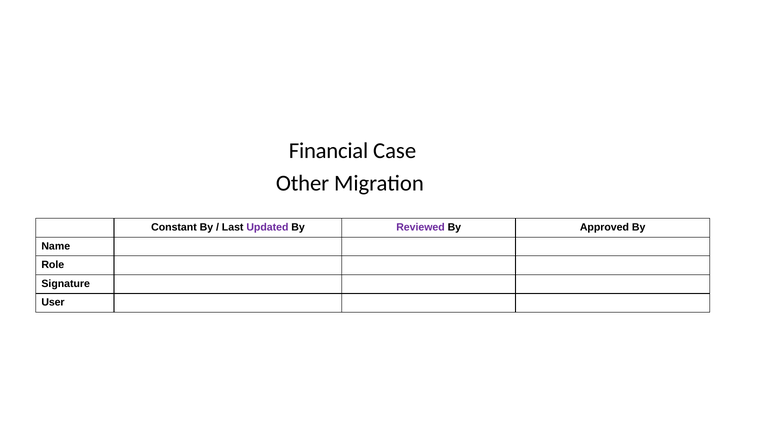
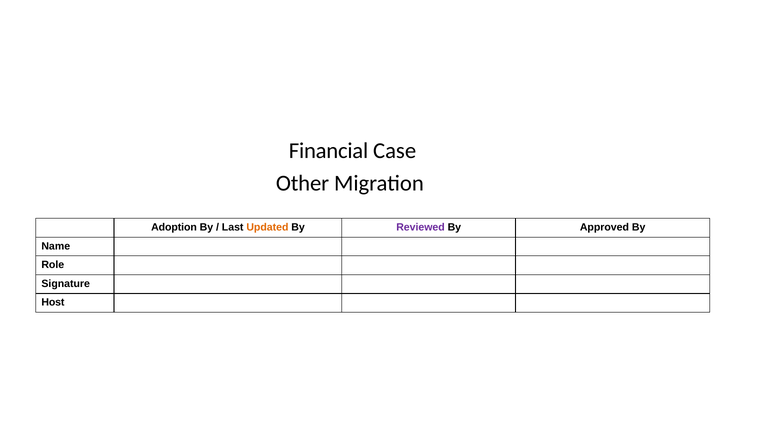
Constant: Constant -> Adoption (174, 228)
Updated colour: purple -> orange (267, 228)
User: User -> Host (53, 303)
